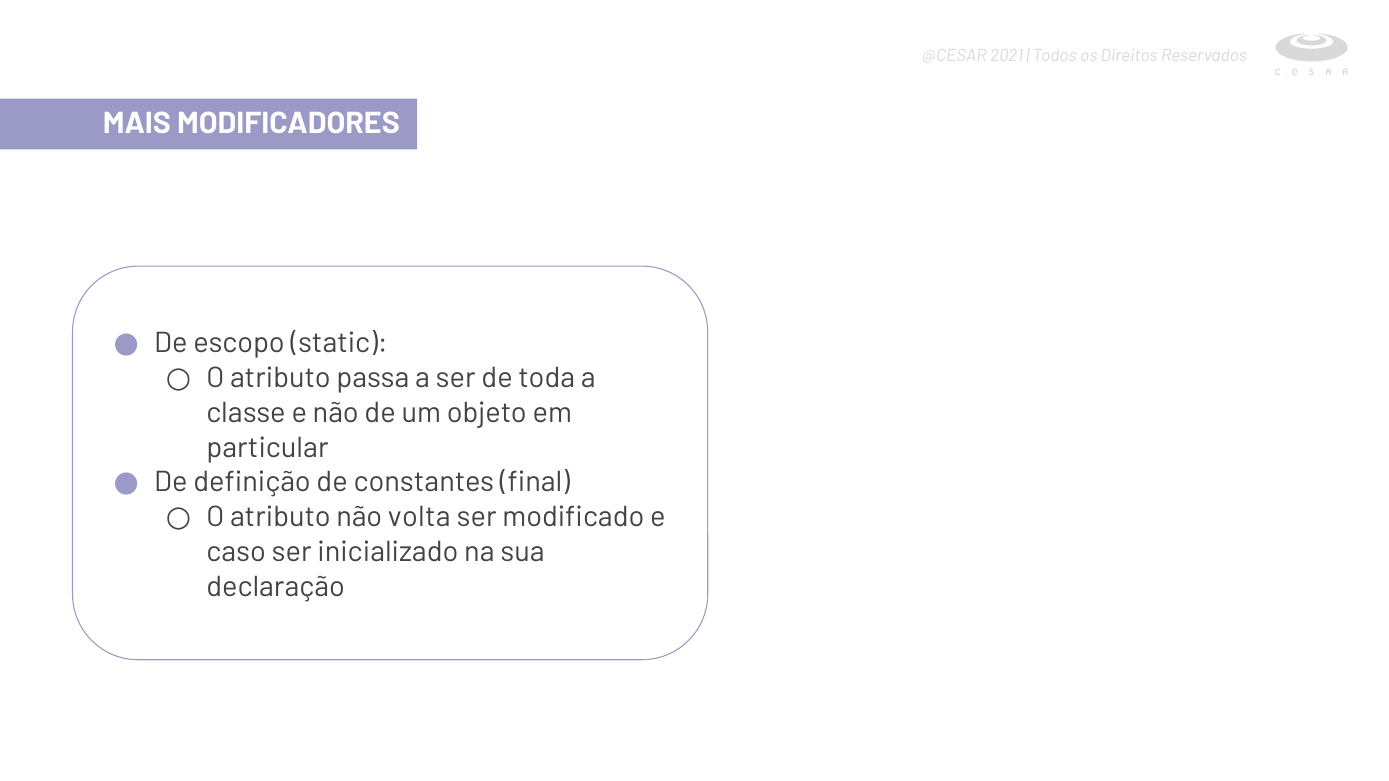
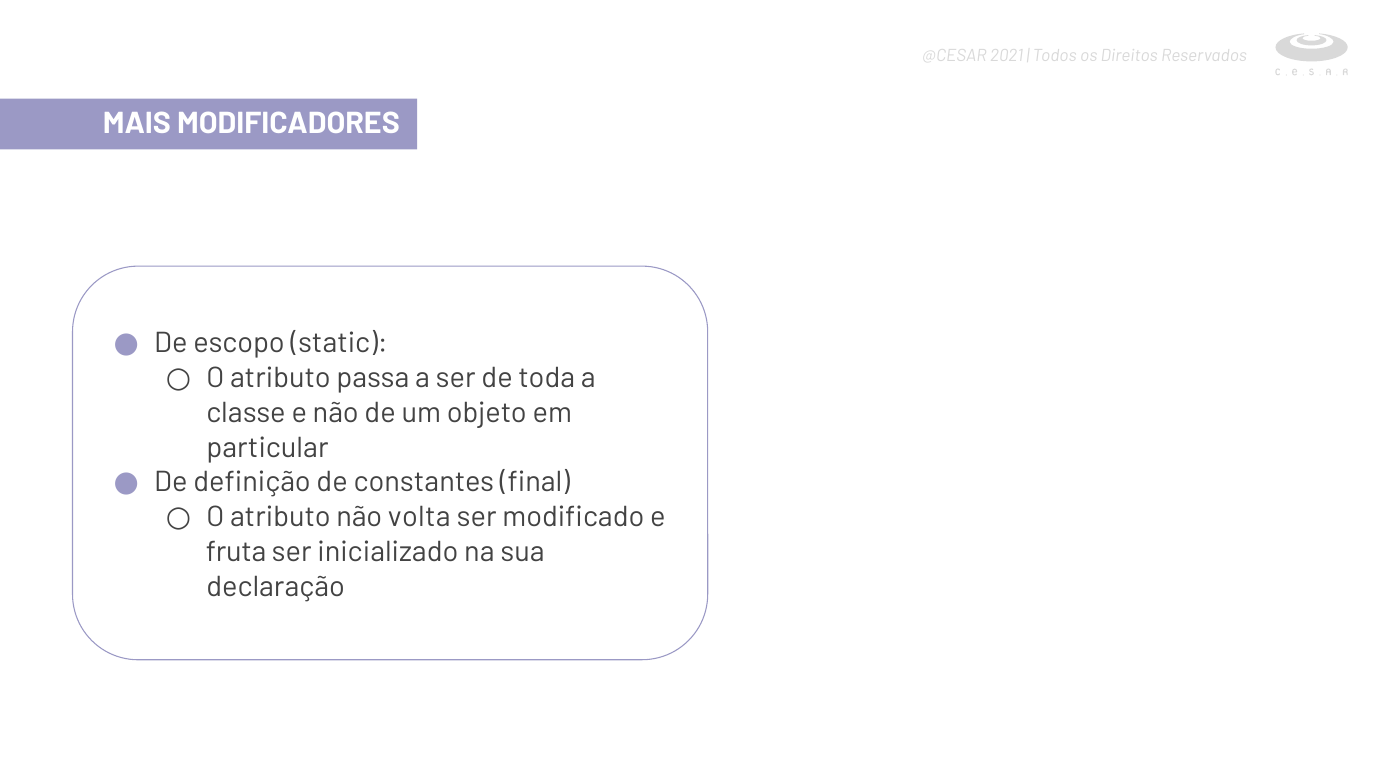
caso: caso -> fruta (236, 552)
